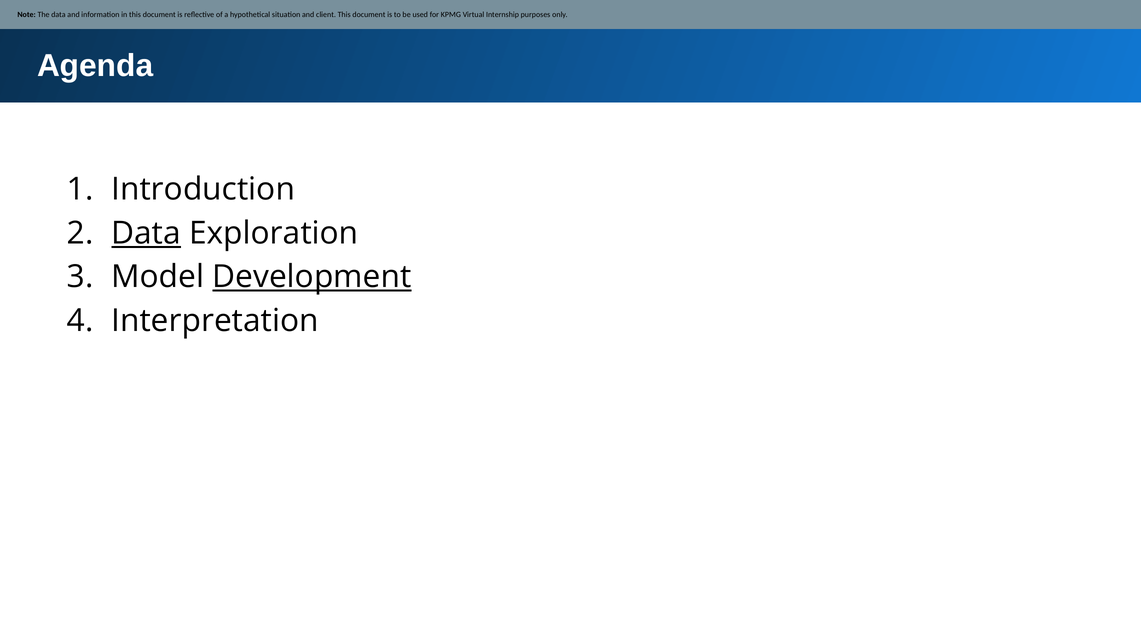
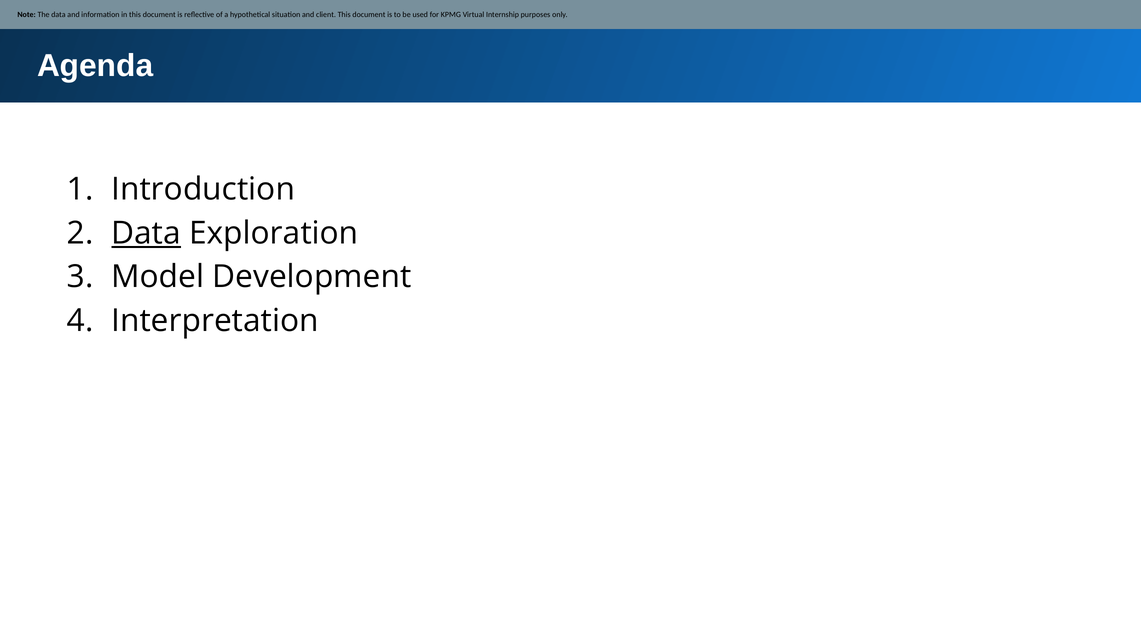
Development underline: present -> none (312, 277)
